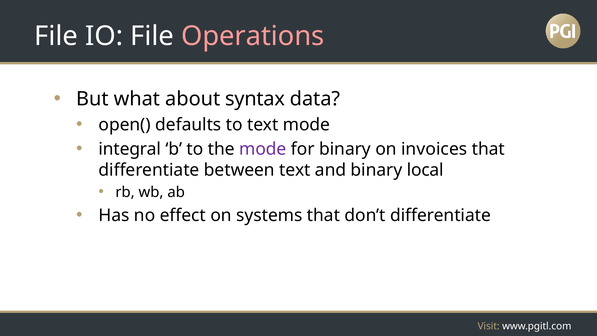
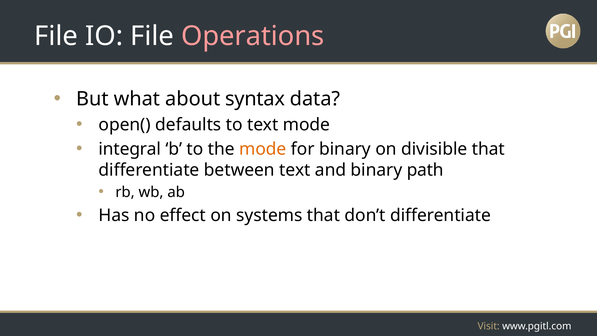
mode colour: purple -> orange (263, 149)
invoices: invoices -> divisible (434, 149)
local: local -> path (425, 170)
